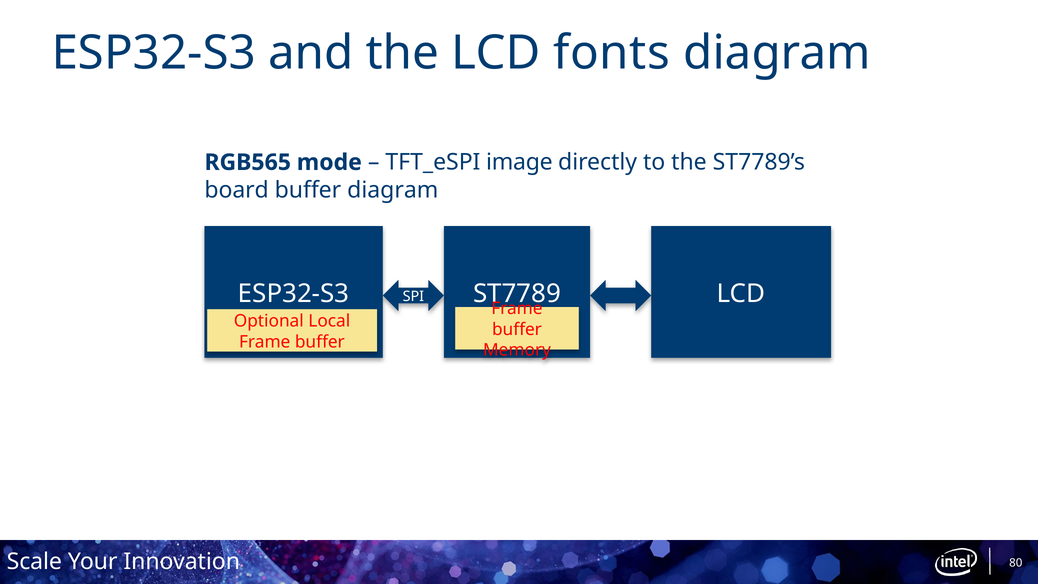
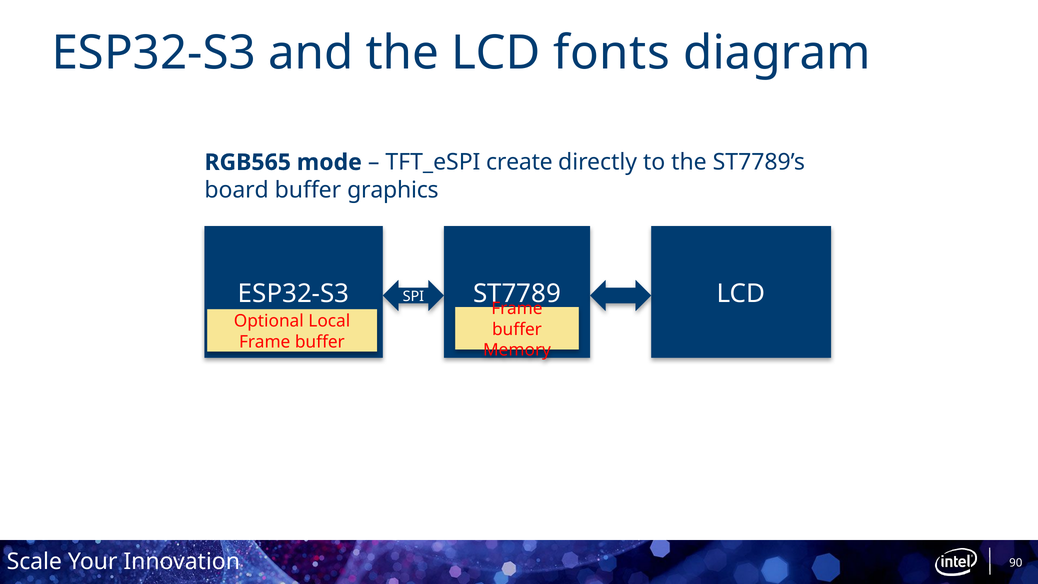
image: image -> create (519, 162)
buffer diagram: diagram -> graphics (393, 190)
80: 80 -> 90 (1016, 563)
